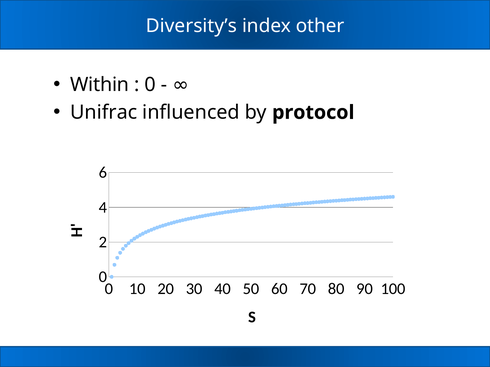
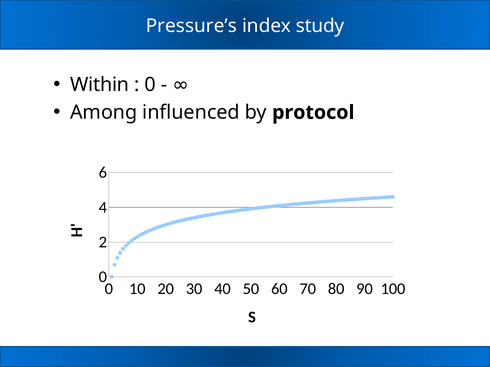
Diversity’s: Diversity’s -> Pressure’s (191, 26)
other: other -> study (320, 26)
Unifrac: Unifrac -> Among (104, 113)
